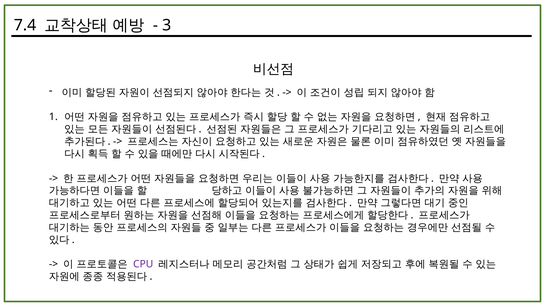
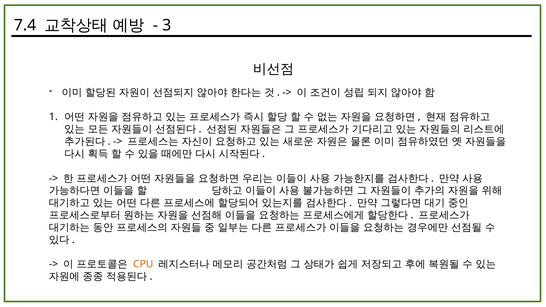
CPU colour: purple -> orange (143, 264)
